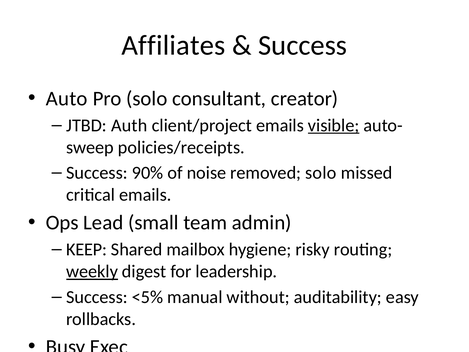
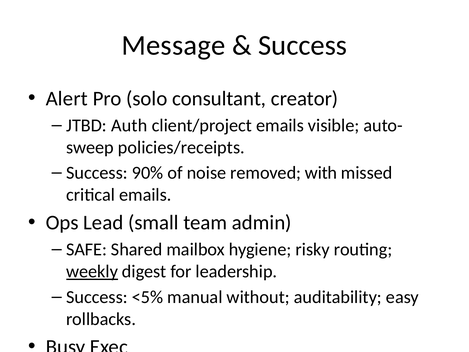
Affiliates: Affiliates -> Message (173, 45)
Auto: Auto -> Alert (67, 98)
visible underline: present -> none (334, 125)
removed solo: solo -> with (321, 173)
KEEP: KEEP -> SAFE (87, 249)
